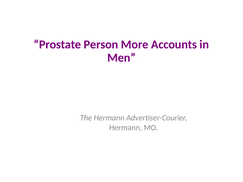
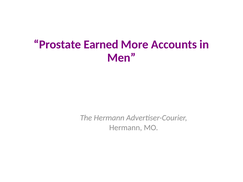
Person: Person -> Earned (101, 45)
